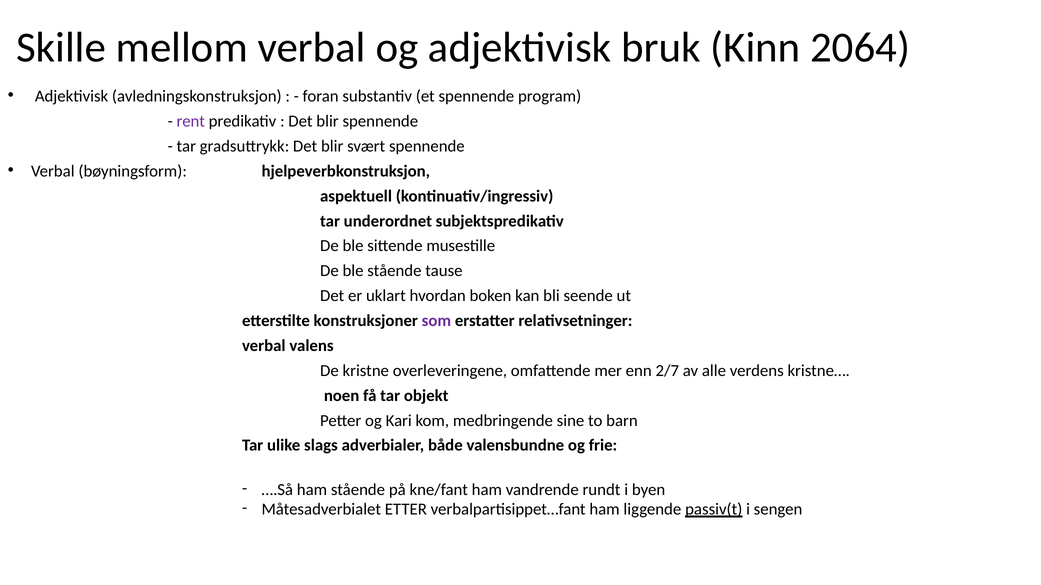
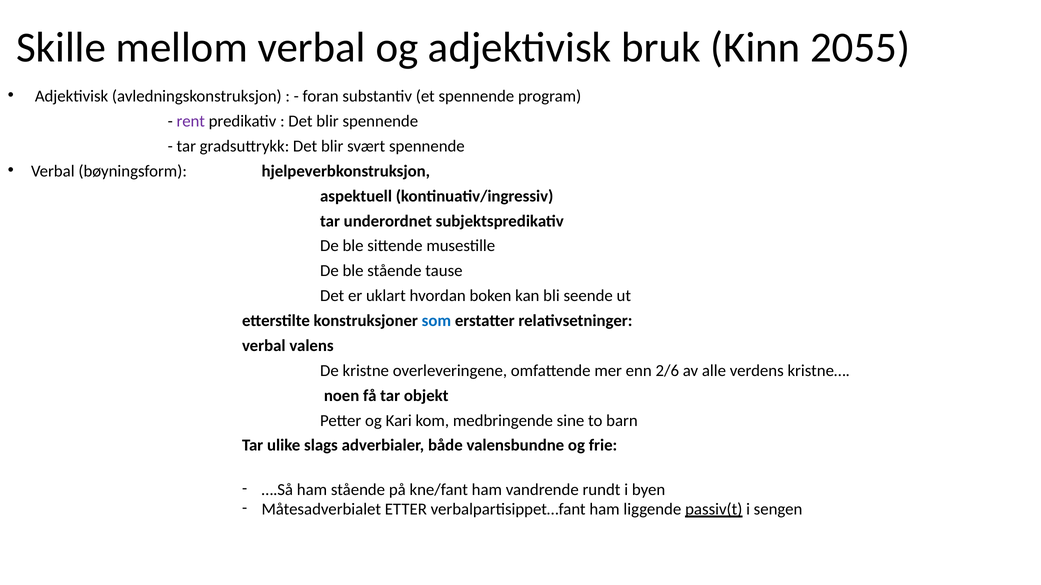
2064: 2064 -> 2055 (860, 48)
som colour: purple -> blue (436, 321)
2/7: 2/7 -> 2/6 (667, 371)
